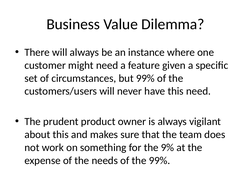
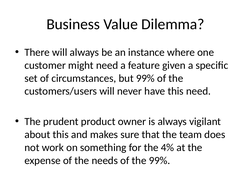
9%: 9% -> 4% (168, 148)
